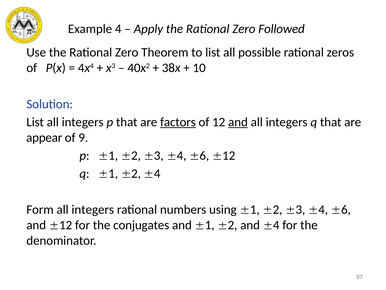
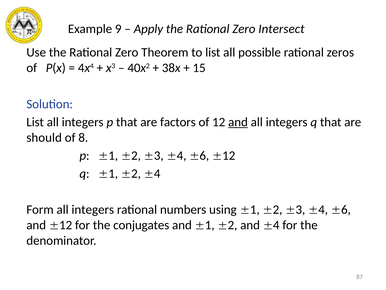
4: 4 -> 9 (118, 29)
Followed: Followed -> Intersect (281, 29)
10: 10 -> 15 (199, 68)
factors underline: present -> none (178, 122)
appear: appear -> should (44, 137)
9: 9 -> 8 (83, 137)
